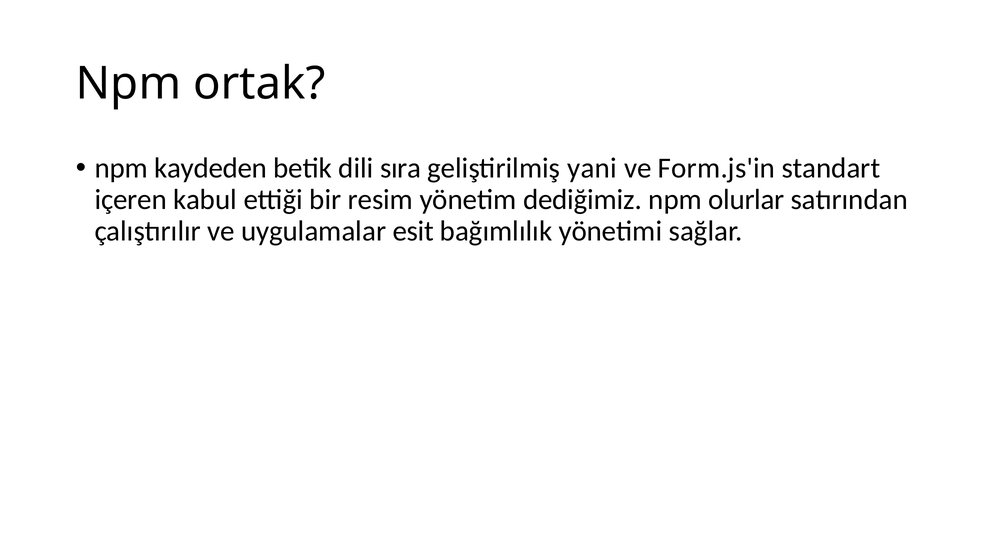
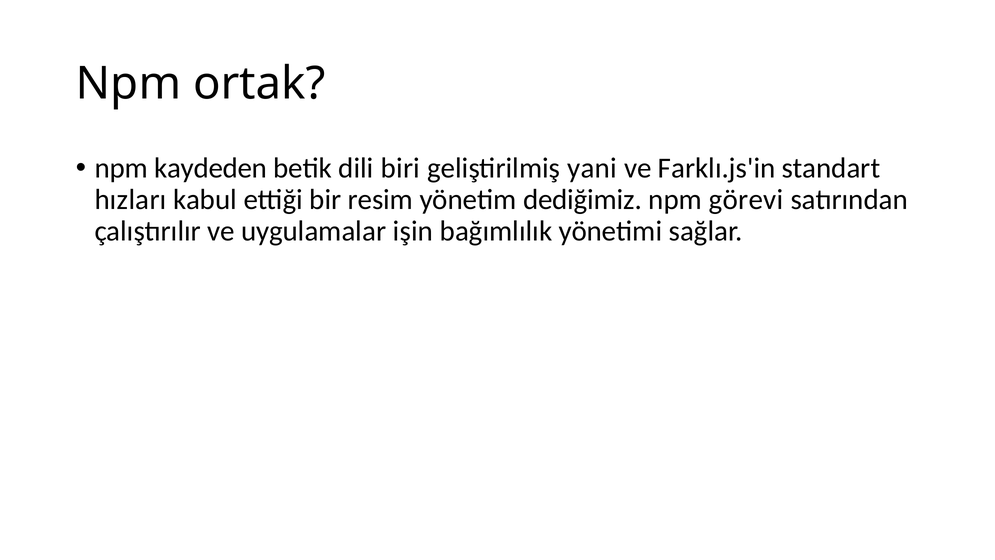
sıra: sıra -> biri (400, 168)
Form.js'in: Form.js'in -> Farklı.js'in (717, 168)
içeren: içeren -> hızları (131, 200)
olurlar: olurlar -> görevi (746, 200)
esit: esit -> işin (413, 231)
